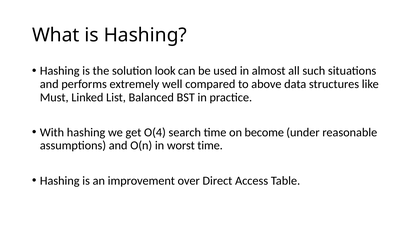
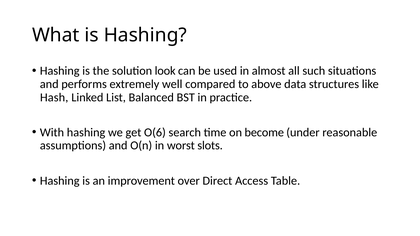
Must: Must -> Hash (54, 97)
O(4: O(4 -> O(6 (155, 133)
worst time: time -> slots (210, 146)
